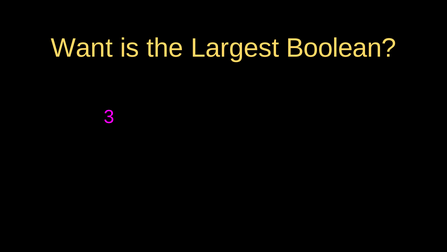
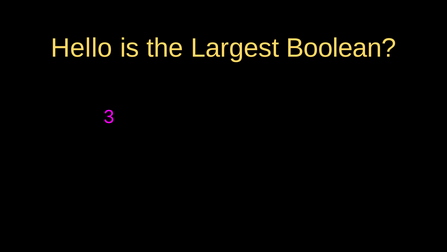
Want: Want -> Hello (82, 48)
